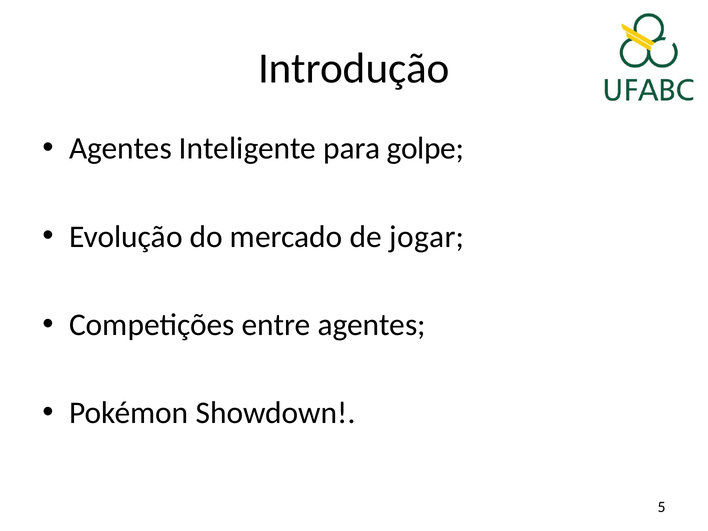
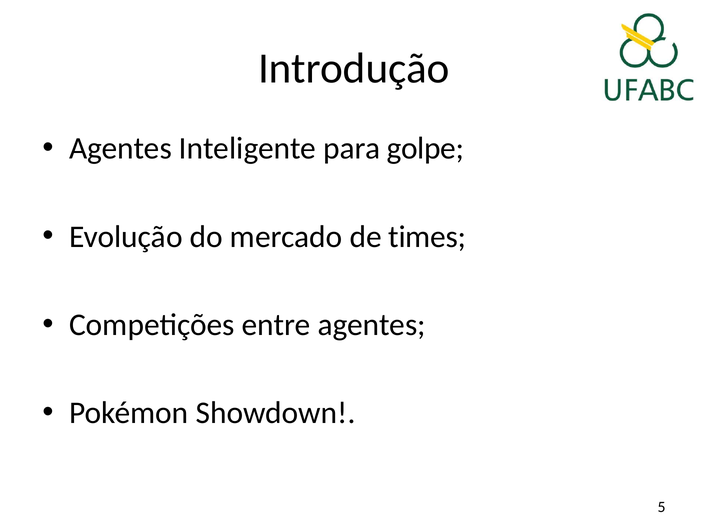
jogar: jogar -> times (427, 237)
